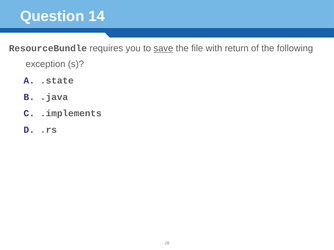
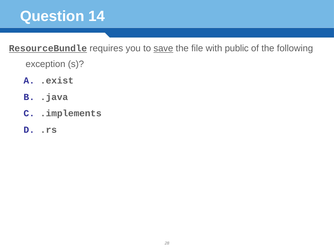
ResourceBundle underline: none -> present (48, 49)
return: return -> public (237, 49)
.state: .state -> .exist (57, 81)
